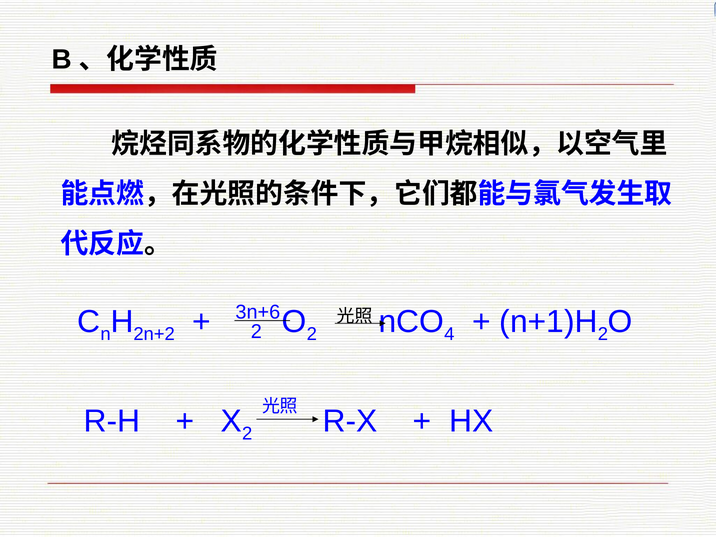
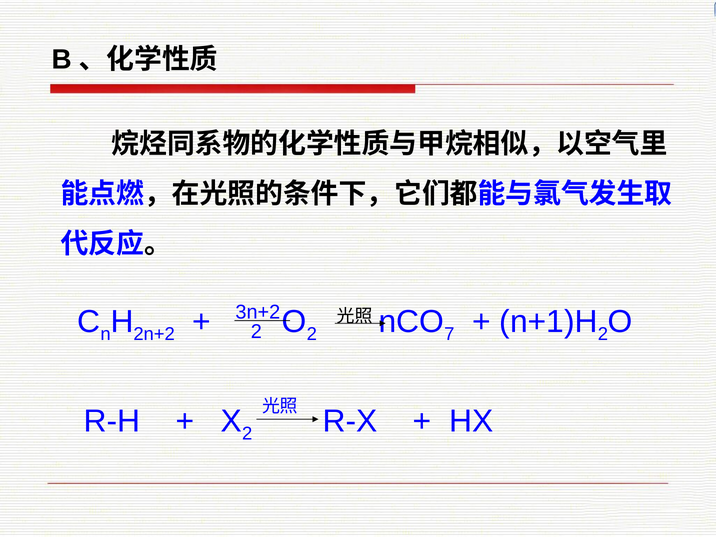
3n+6: 3n+6 -> 3n+2 (258, 312)
4: 4 -> 7 (449, 334)
